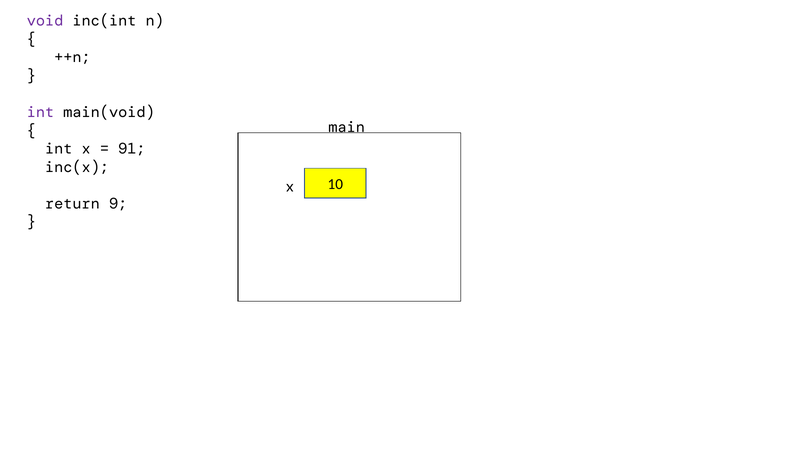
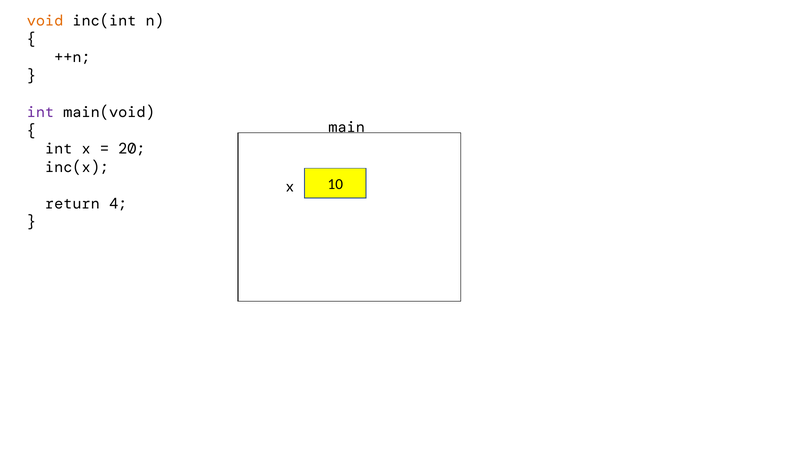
void colour: purple -> orange (45, 21)
91: 91 -> 20 (132, 149)
9: 9 -> 4 (118, 204)
